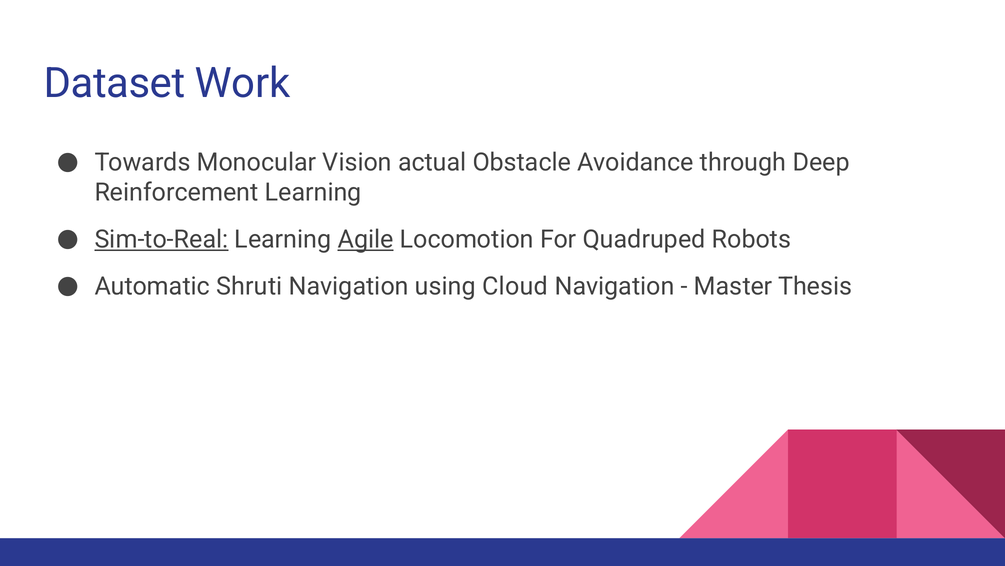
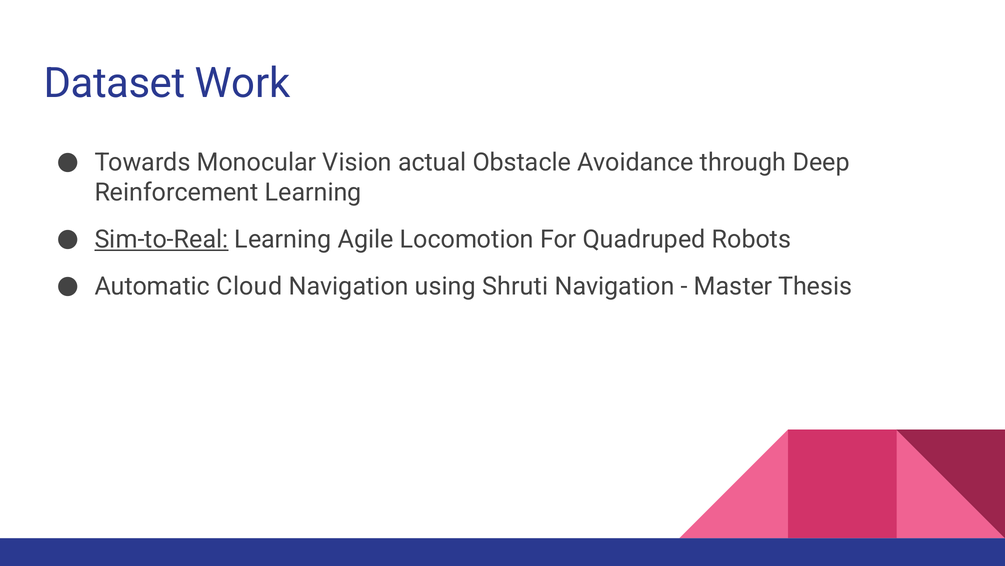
Agile underline: present -> none (366, 239)
Shruti: Shruti -> Cloud (249, 286)
Cloud: Cloud -> Shruti (515, 286)
